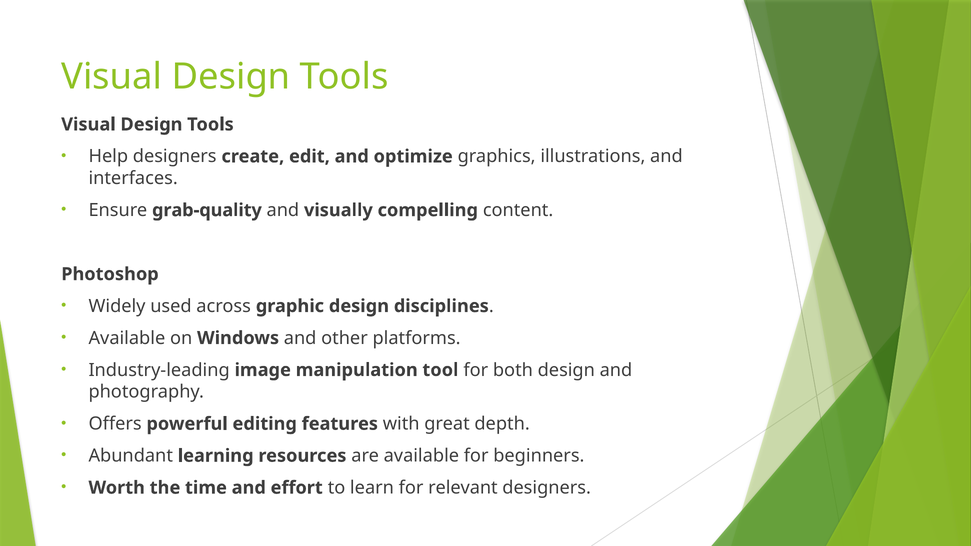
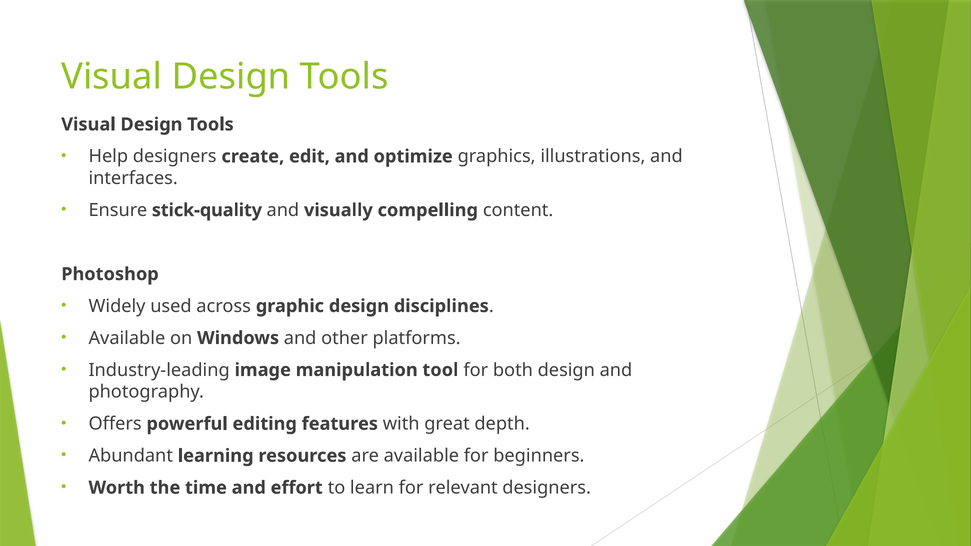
grab-quality: grab-quality -> stick-quality (207, 210)
